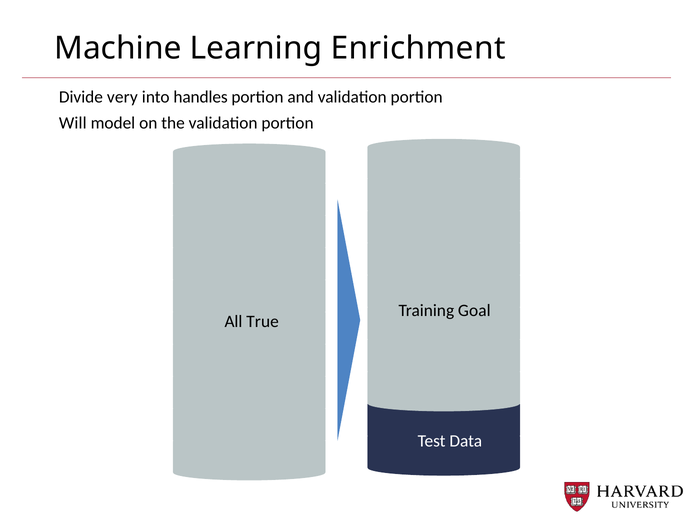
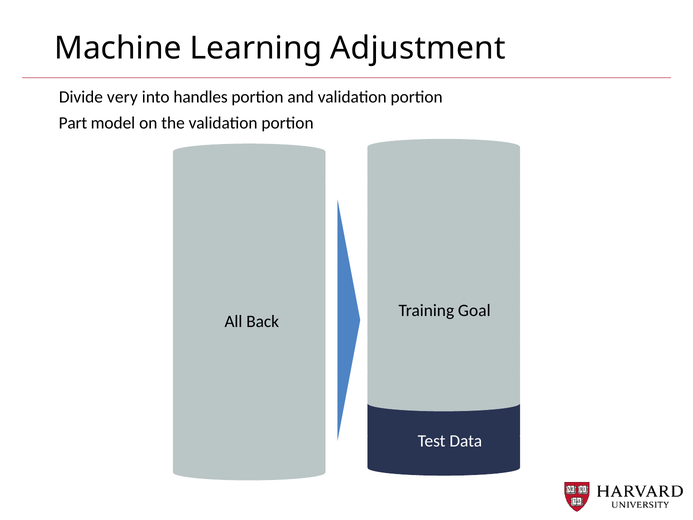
Enrichment: Enrichment -> Adjustment (418, 48)
Will: Will -> Part (73, 123)
True: True -> Back (263, 321)
